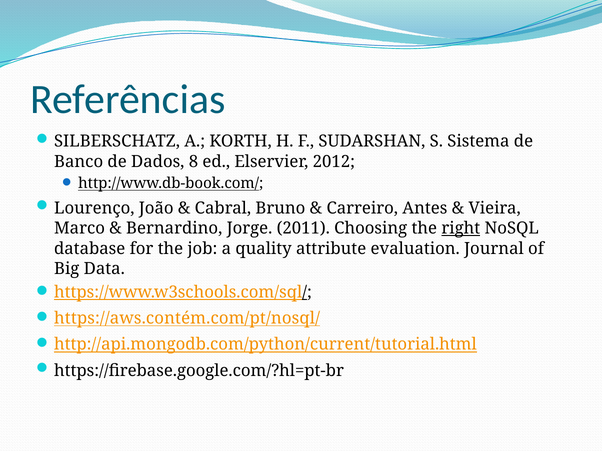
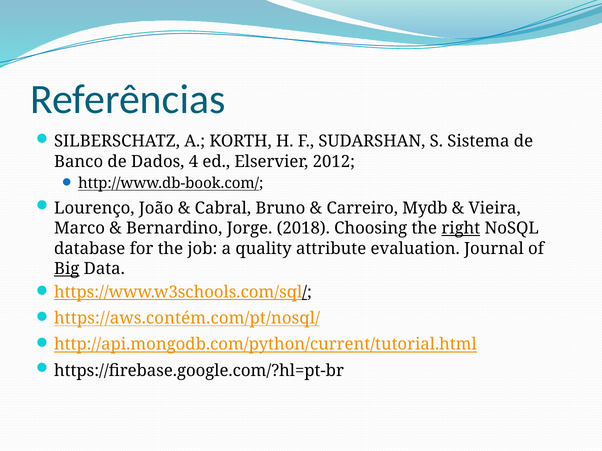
8: 8 -> 4 (193, 162)
Antes: Antes -> Mydb (425, 209)
2011: 2011 -> 2018 (303, 229)
Big underline: none -> present (67, 269)
